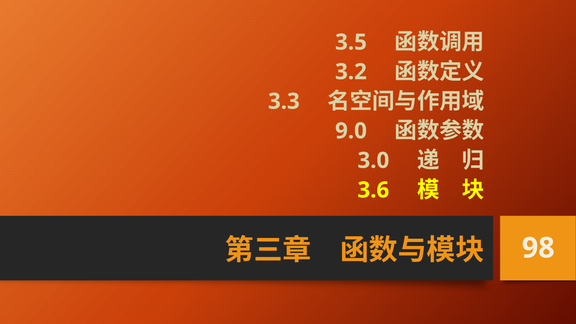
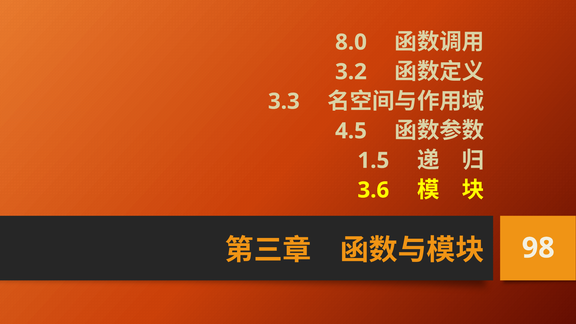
3.5: 3.5 -> 8.0 (351, 42)
9.0: 9.0 -> 4.5 (351, 131)
3.0: 3.0 -> 1.5 (373, 161)
